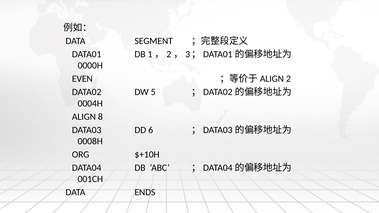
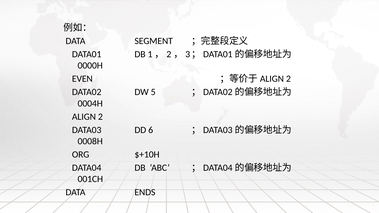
ALIGN 8: 8 -> 2 (100, 117)
